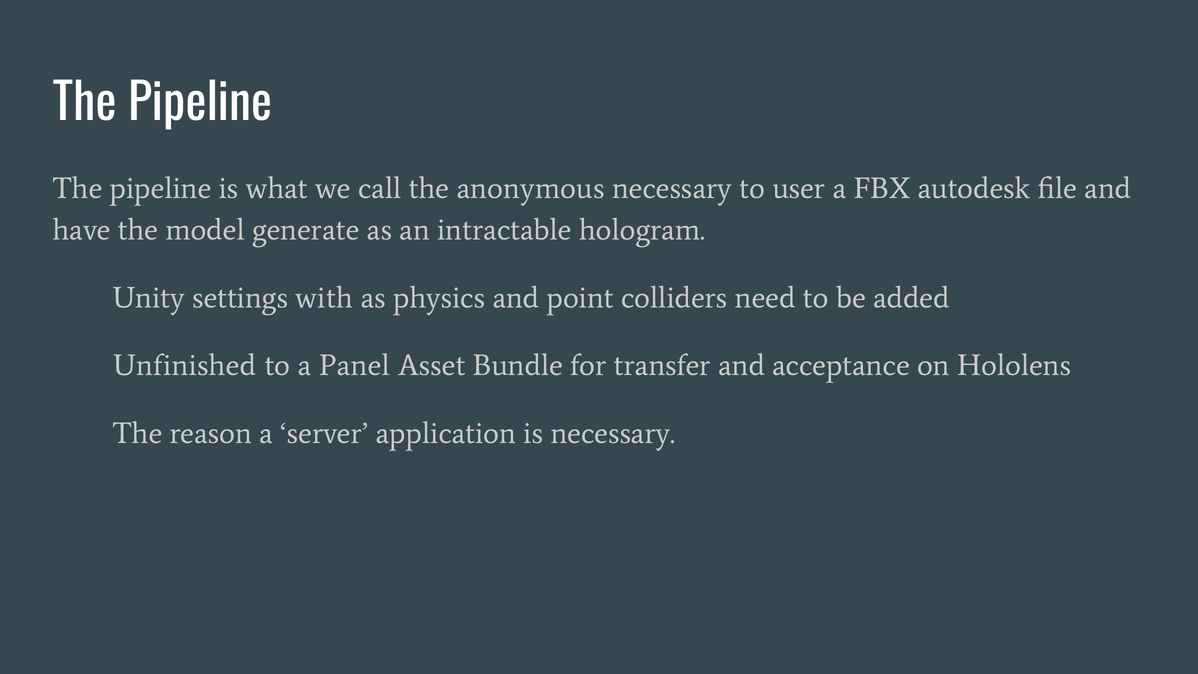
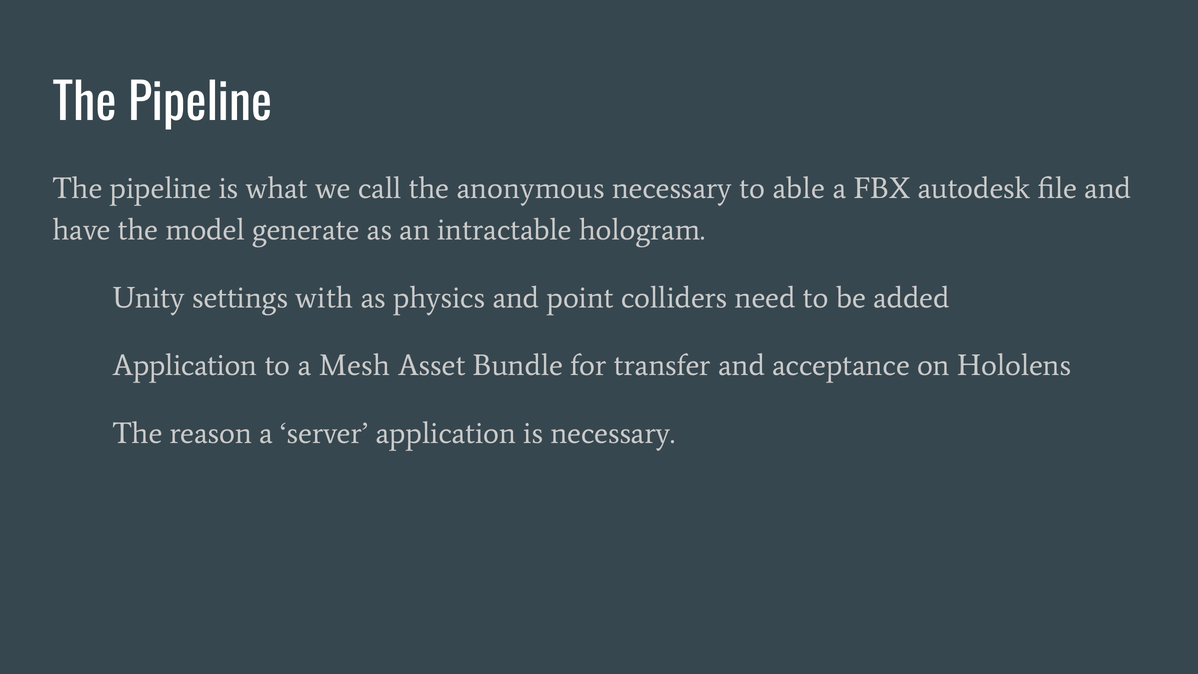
user: user -> able (799, 188)
Unfinished: Unfinished -> Application (185, 366)
Panel: Panel -> Mesh (355, 366)
